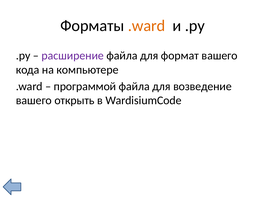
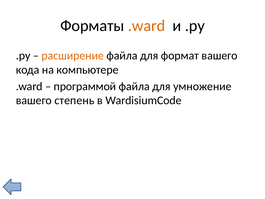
расширение colour: purple -> orange (73, 56)
возведение: возведение -> умножение (202, 86)
открыть: открыть -> степень (74, 100)
